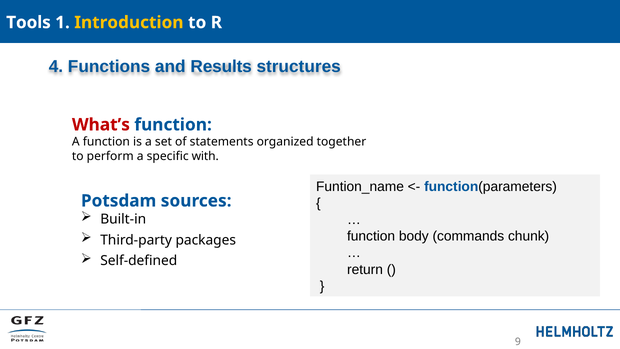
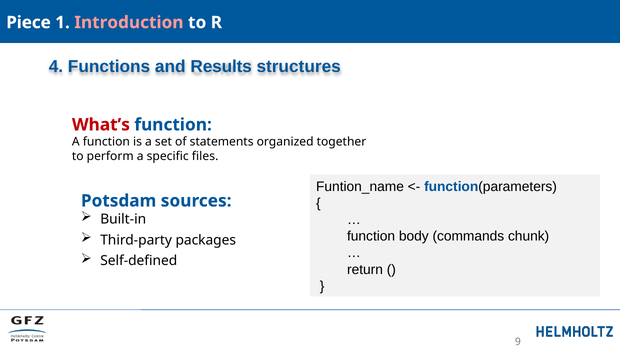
Tools: Tools -> Piece (28, 22)
Introduction colour: yellow -> pink (129, 22)
with: with -> files (205, 156)
